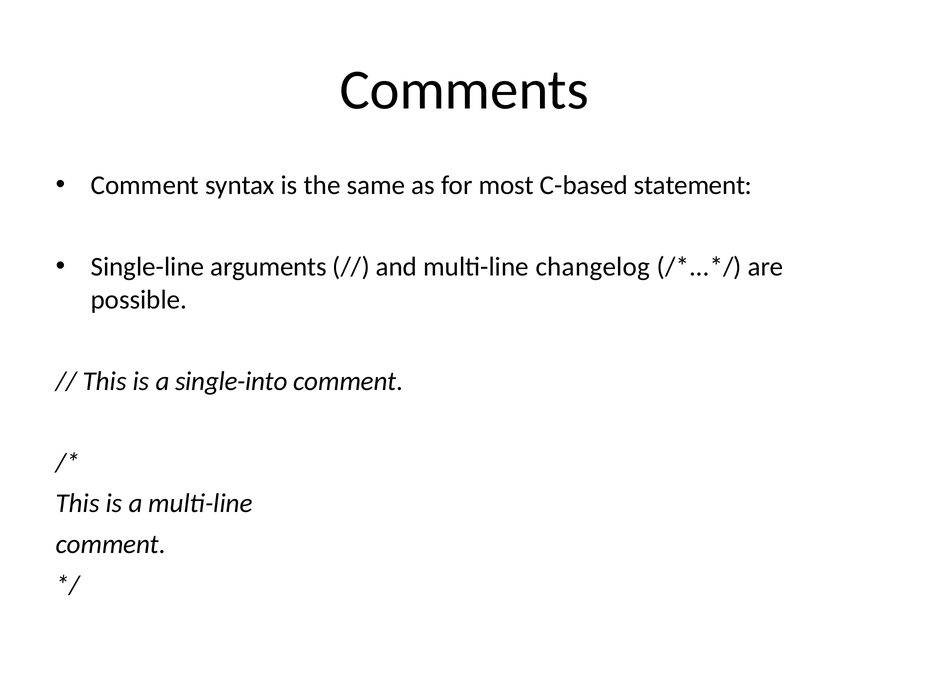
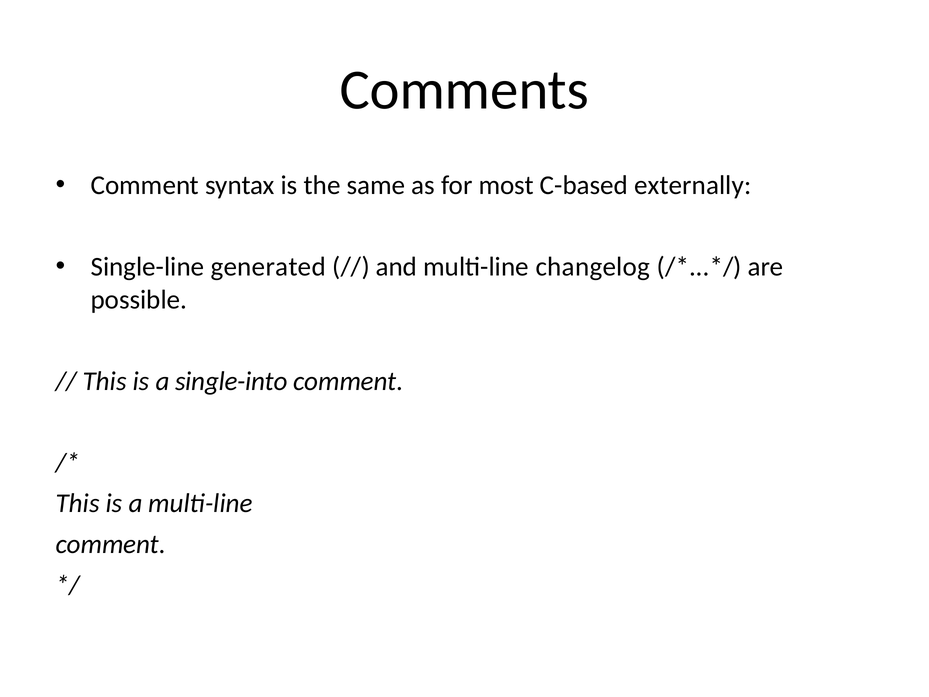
statement: statement -> externally (693, 185)
arguments: arguments -> generated (268, 267)
